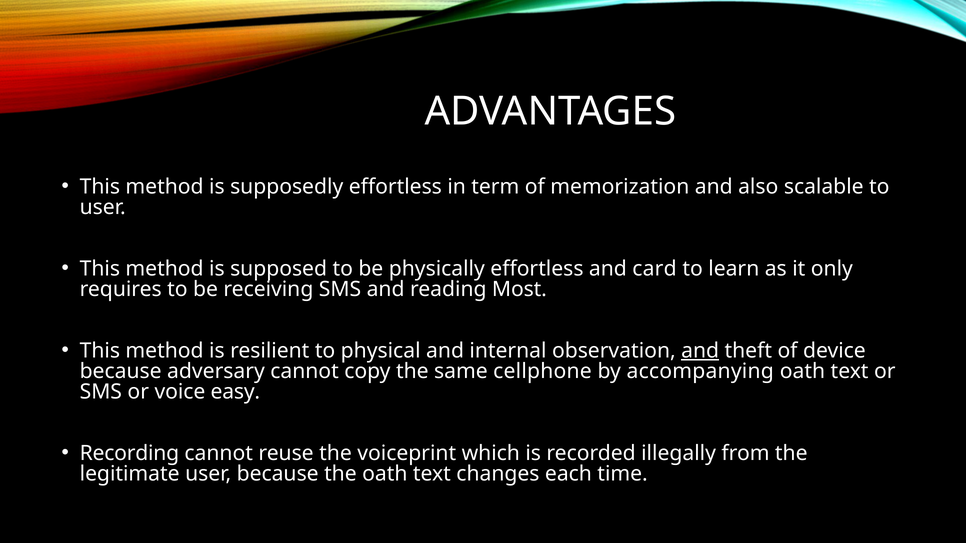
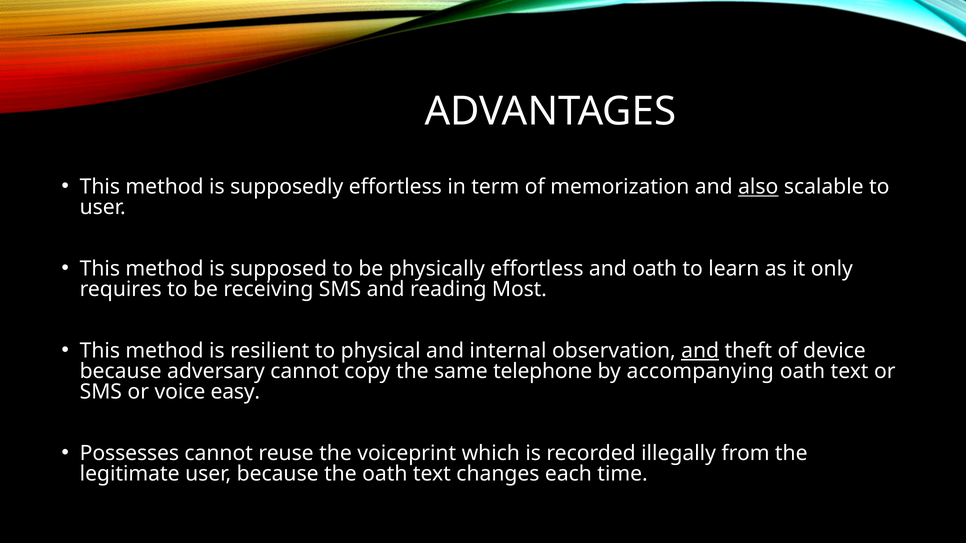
also underline: none -> present (758, 187)
and card: card -> oath (655, 269)
cellphone: cellphone -> telephone (543, 371)
Recording: Recording -> Possesses (129, 453)
